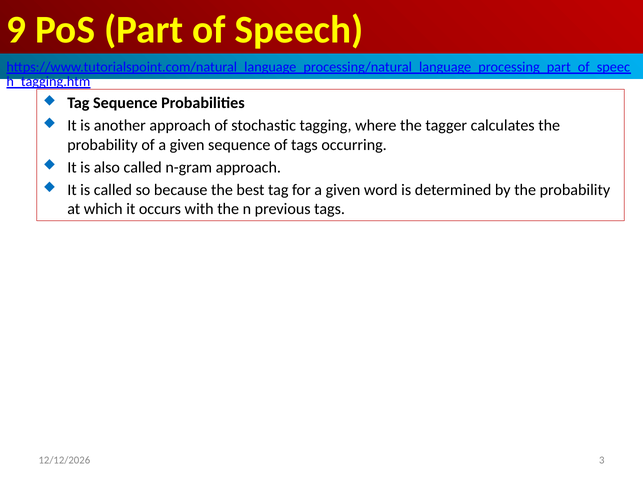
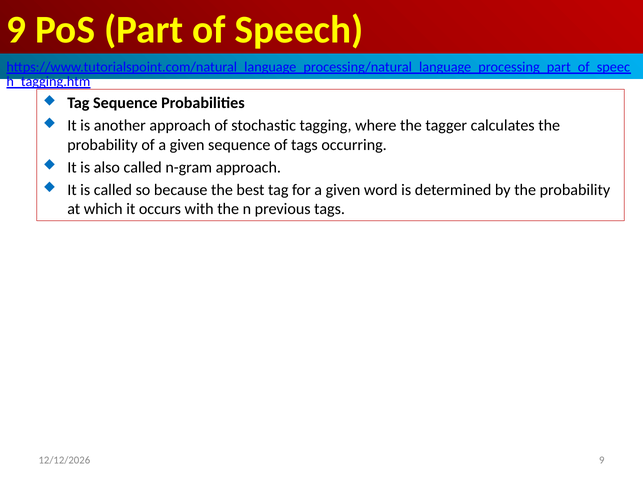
3: 3 -> 9 (602, 460)
